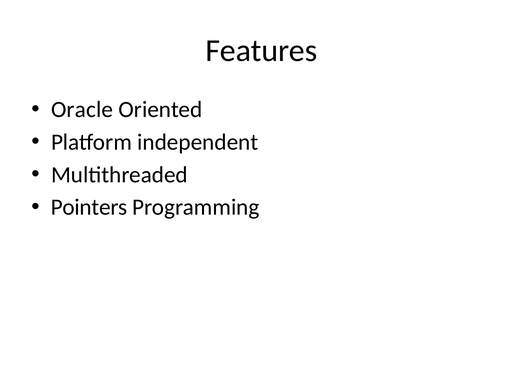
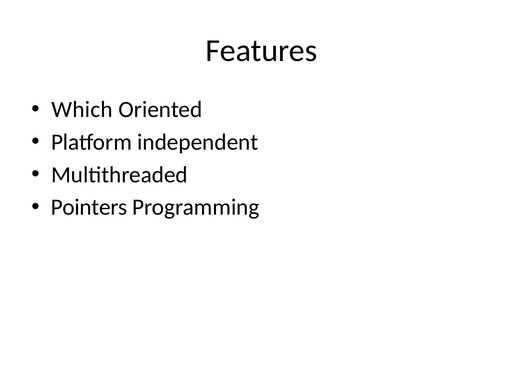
Oracle: Oracle -> Which (82, 110)
